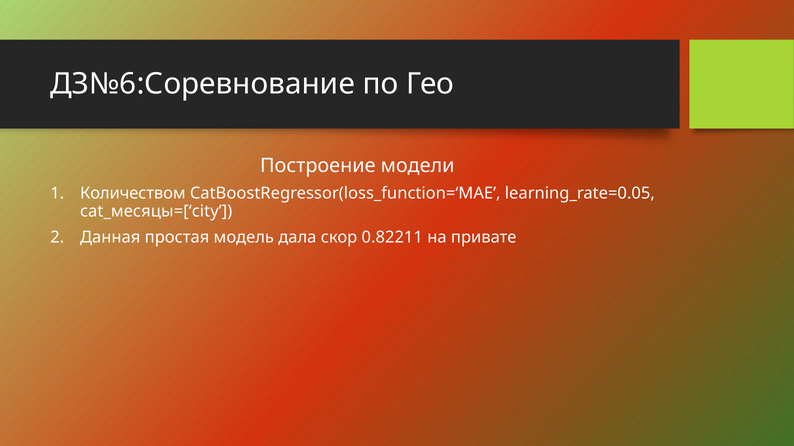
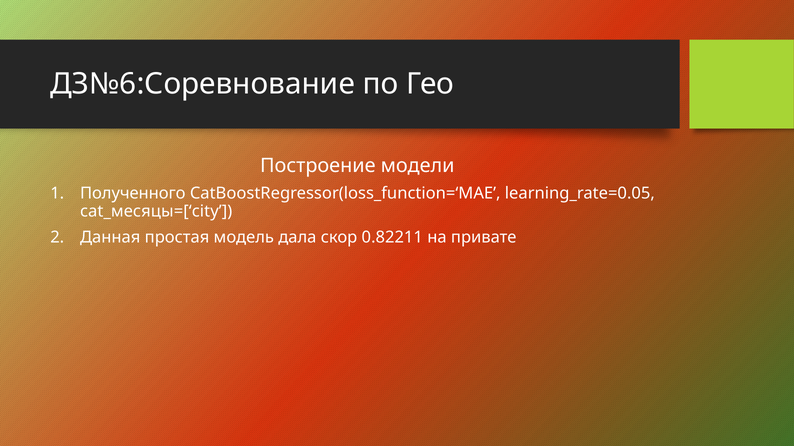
Количеством: Количеством -> Полученного (133, 194)
